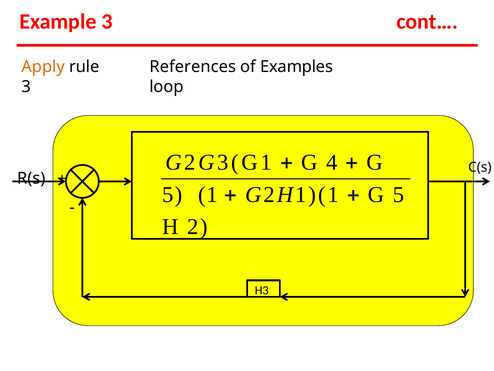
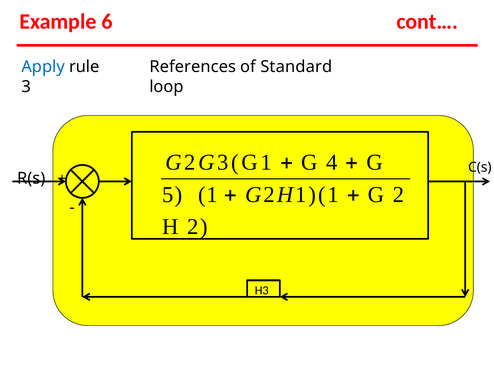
Example 3: 3 -> 6 (107, 22)
Apply colour: orange -> blue (43, 67)
Examples: Examples -> Standard (296, 67)
5: 5 -> 2 (399, 194)
